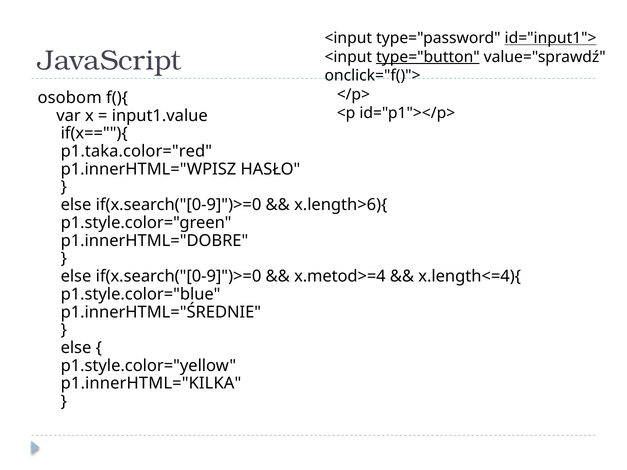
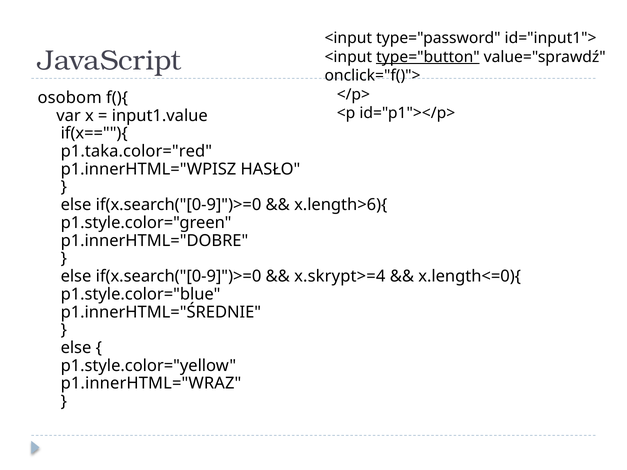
id="input1"> underline: present -> none (551, 38)
x.metod>=4: x.metod>=4 -> x.skrypt>=4 (340, 276)
x.length<=4){: x.length<=4){ -> x.length<=0){ (470, 276)
p1.innerHTML="KILKA: p1.innerHTML="KILKA -> p1.innerHTML="WRAZ (151, 384)
